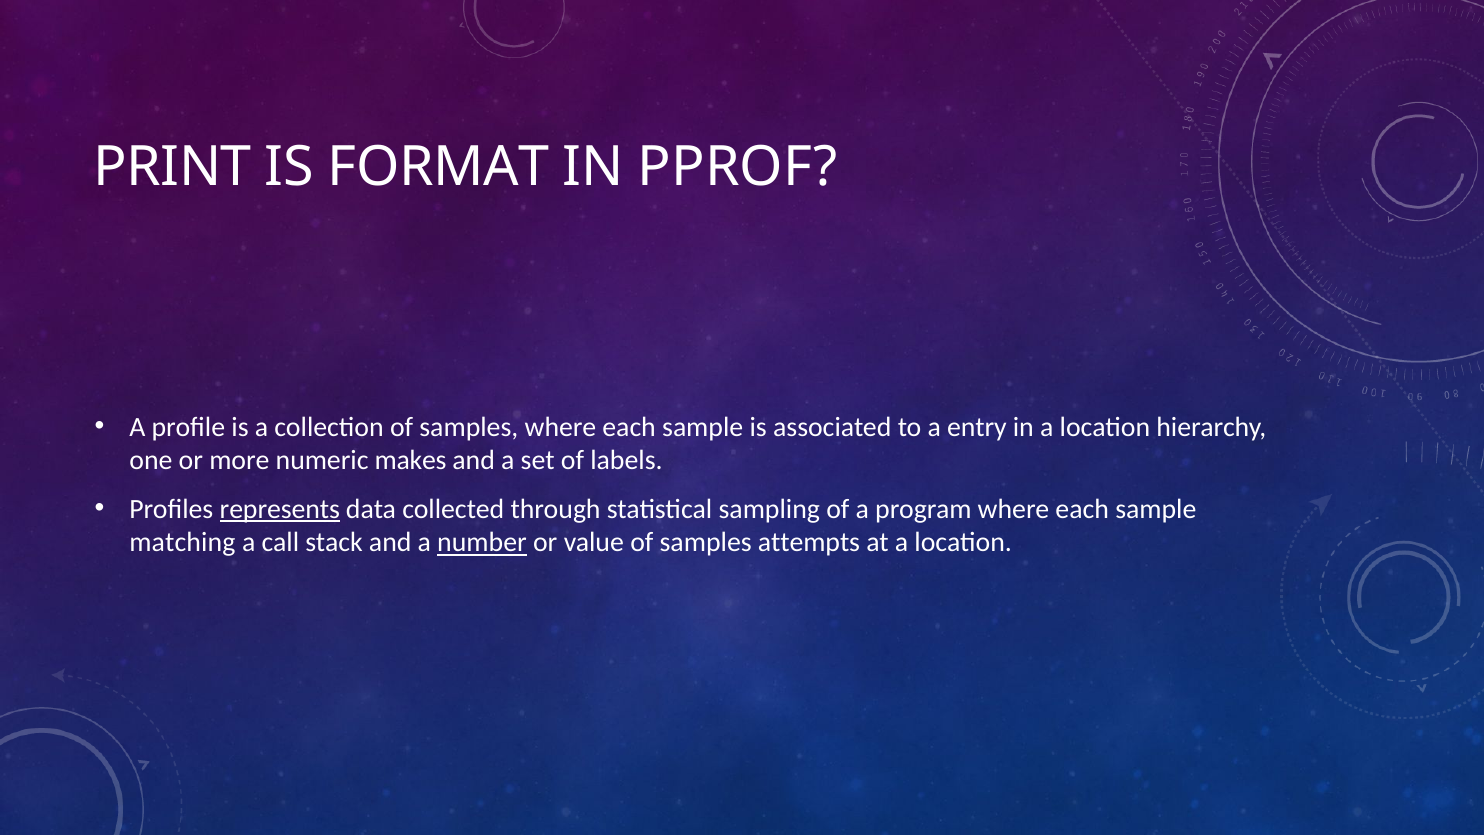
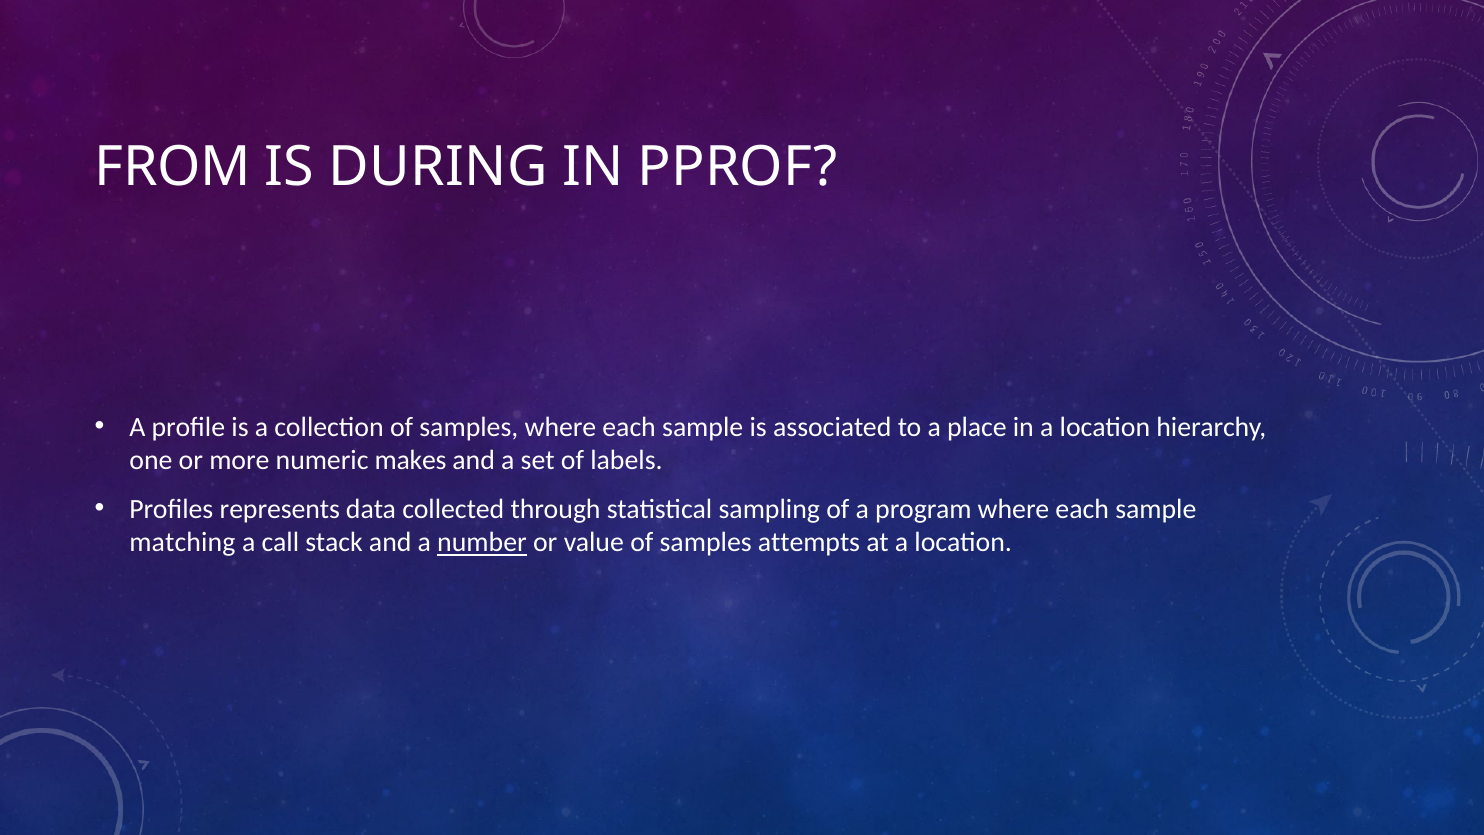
PRINT: PRINT -> FROM (173, 167)
FORMAT: FORMAT -> DURING (438, 167)
entry: entry -> place (977, 427)
represents underline: present -> none (280, 509)
